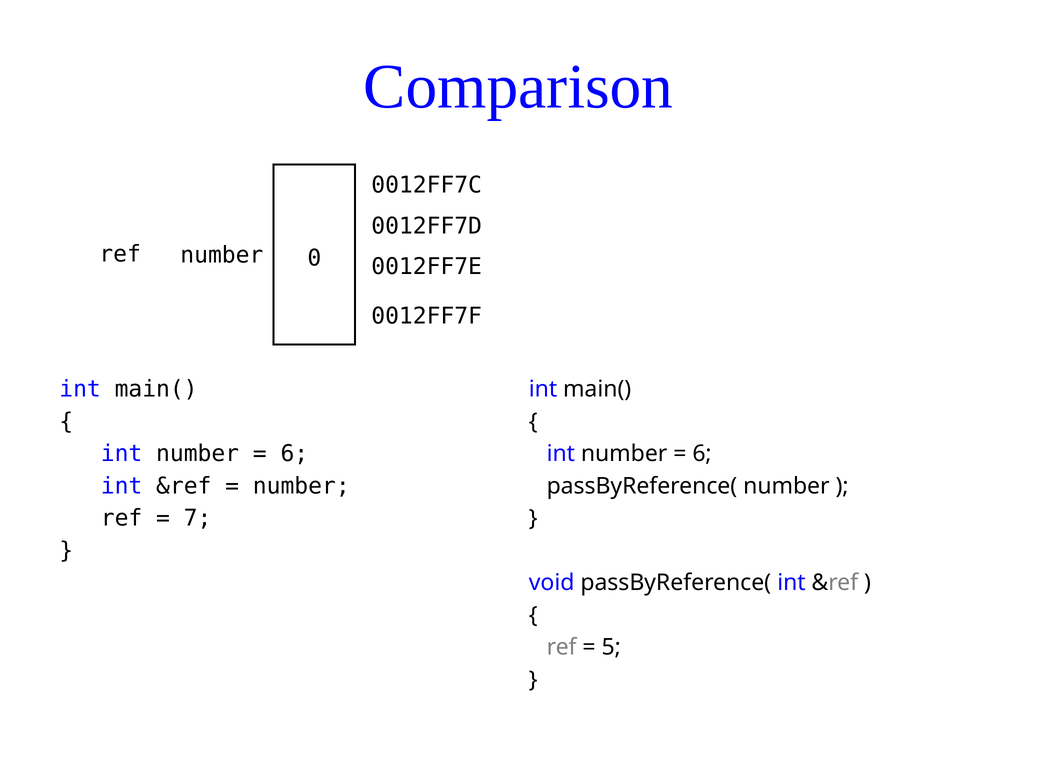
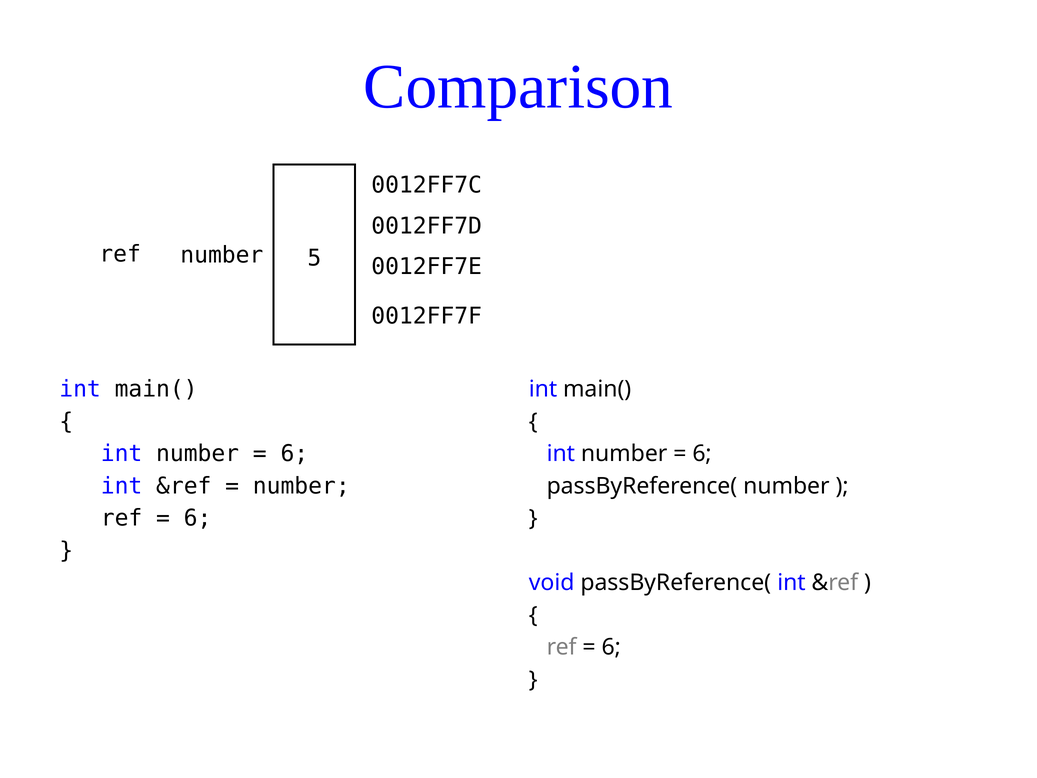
0: 0 -> 5 (314, 258)
7: 7 -> 6 (198, 518)
5: 5 -> 6 (611, 647)
